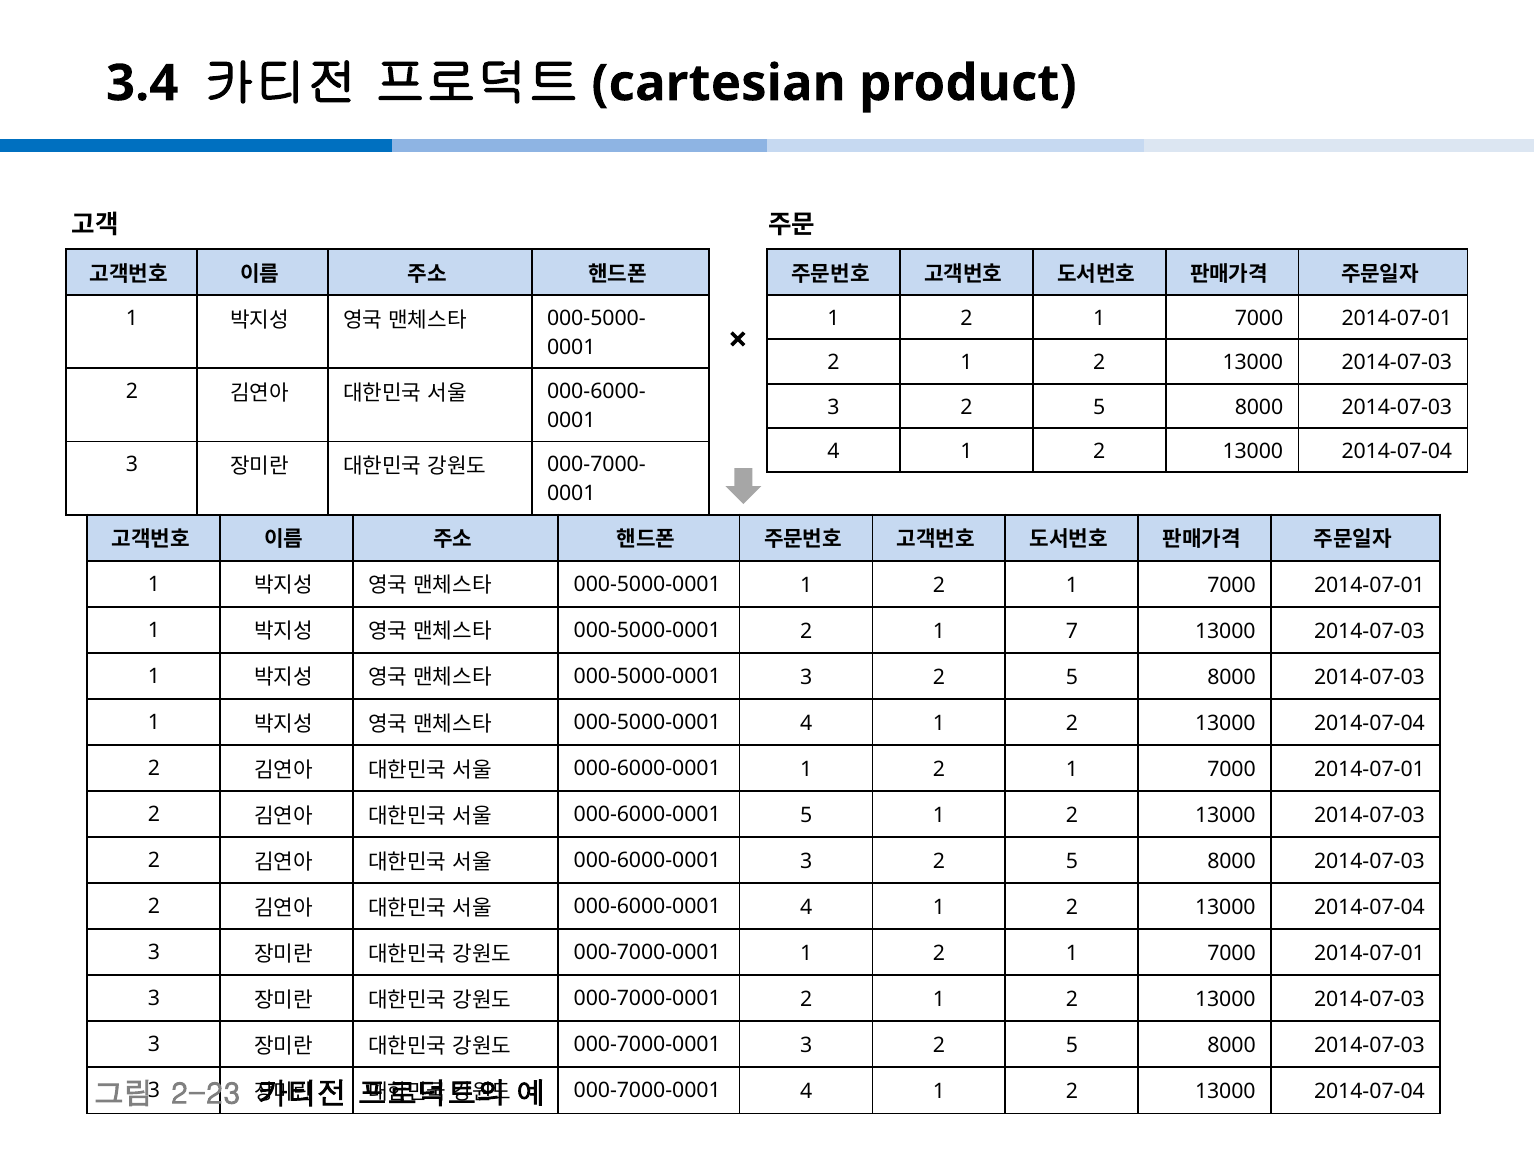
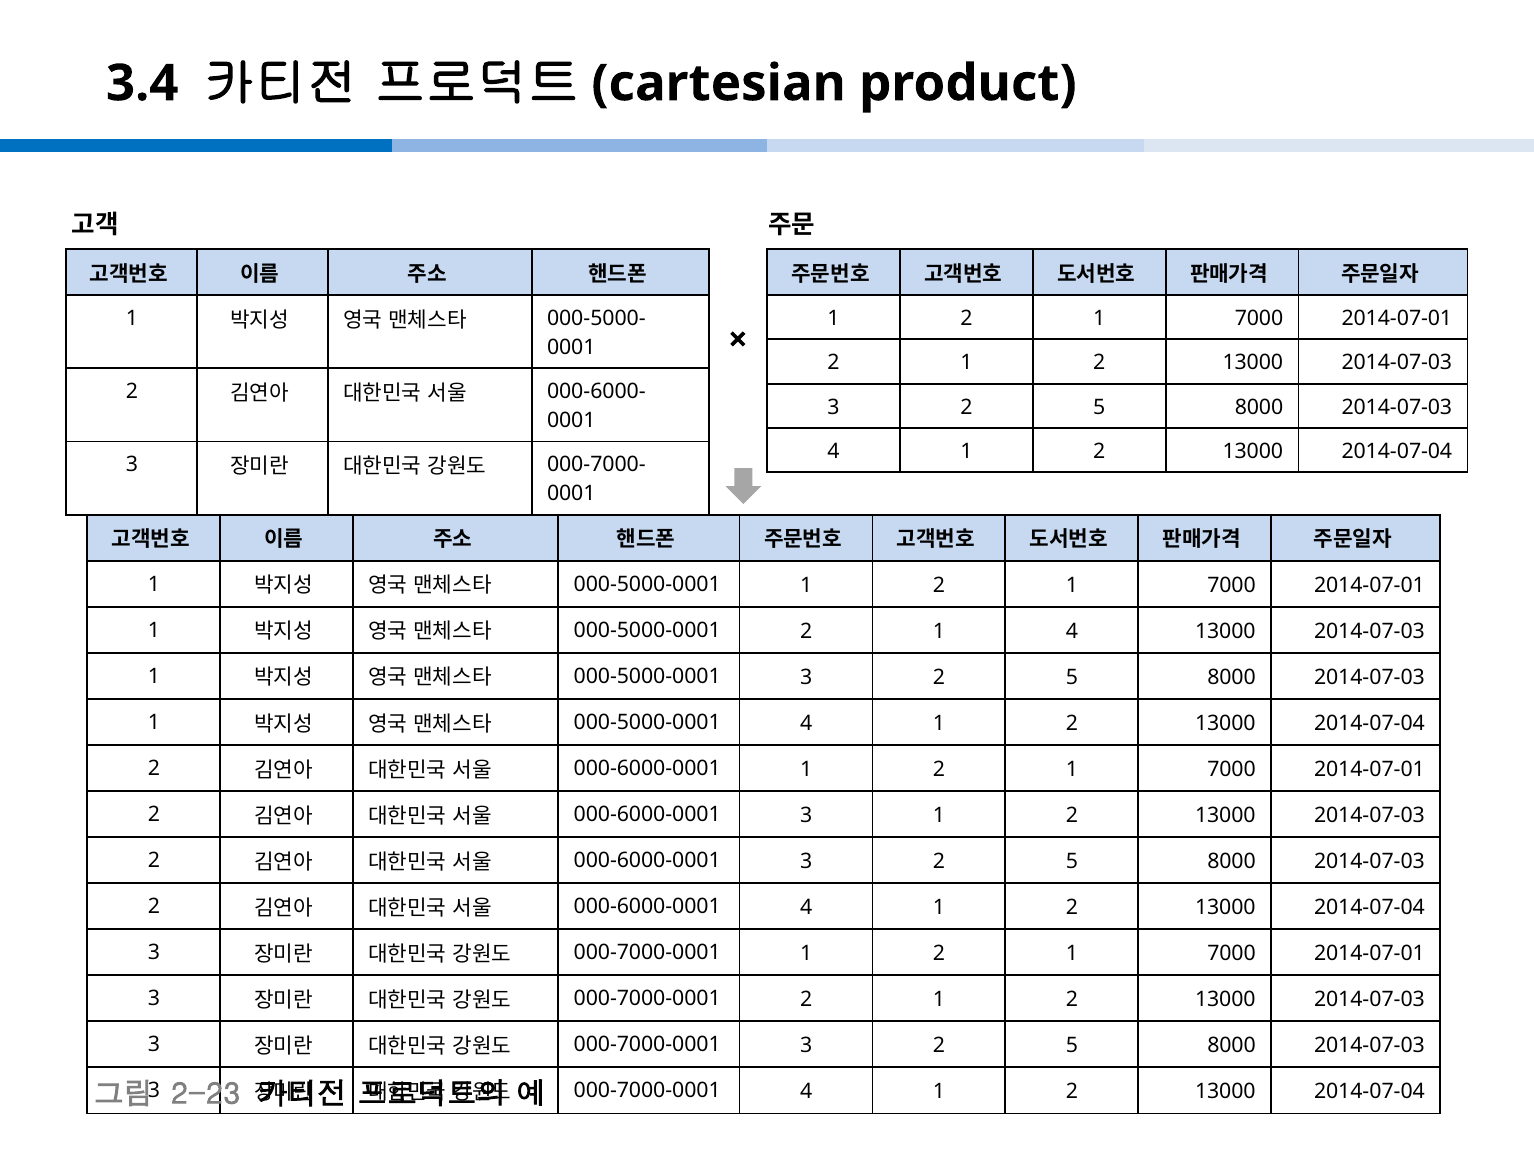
1 7: 7 -> 4 (1072, 631)
5: 5 -> 3 (806, 816)
